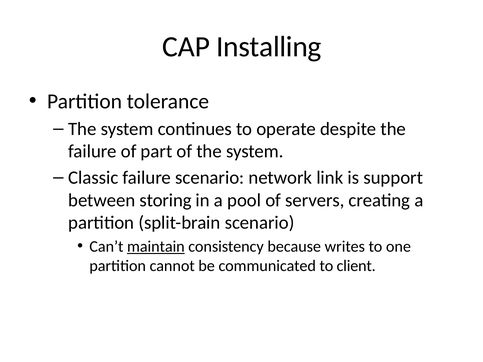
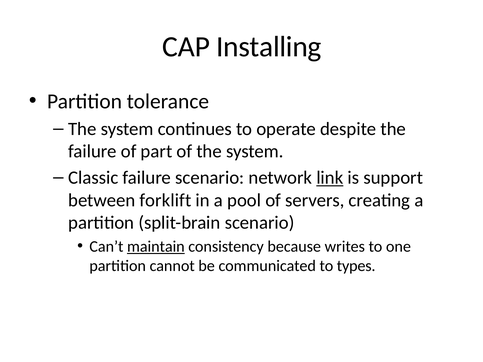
link underline: none -> present (330, 178)
storing: storing -> forklift (165, 200)
client: client -> types (356, 266)
